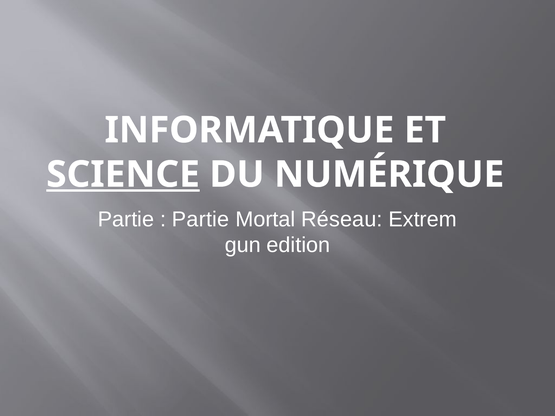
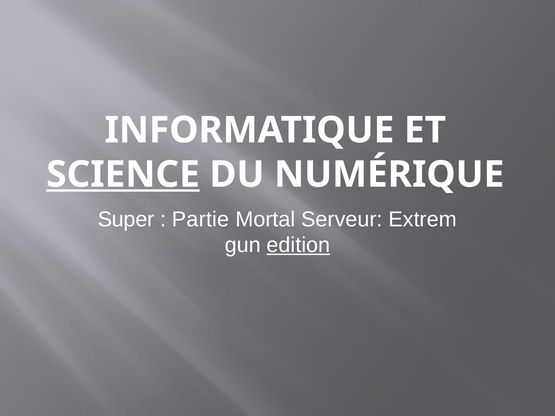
Partie: Partie -> Super (126, 219)
Réseau: Réseau -> Serveur (342, 219)
edition underline: none -> present (298, 245)
